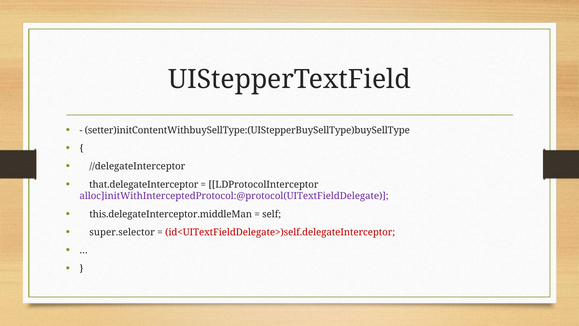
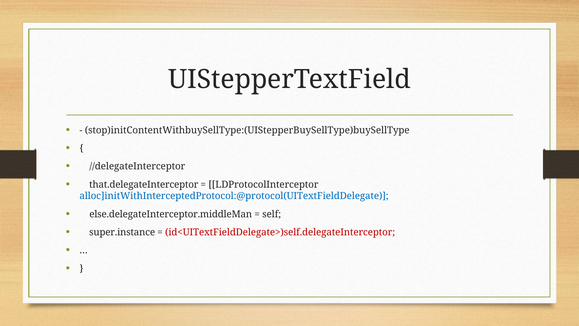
setter)initContentWithbuySellType:(UIStepperBuySellType)buySellType: setter)initContentWithbuySellType:(UIStepperBuySellType)buySellType -> stop)initContentWithbuySellType:(UIStepperBuySellType)buySellType (247, 130)
alloc]initWithInterceptedProtocol:@protocol(UITextFieldDelegate colour: purple -> blue (234, 196)
this.delegateInterceptor.middleMan: this.delegateInterceptor.middleMan -> else.delegateInterceptor.middleMan (171, 214)
super.selector: super.selector -> super.instance (122, 232)
